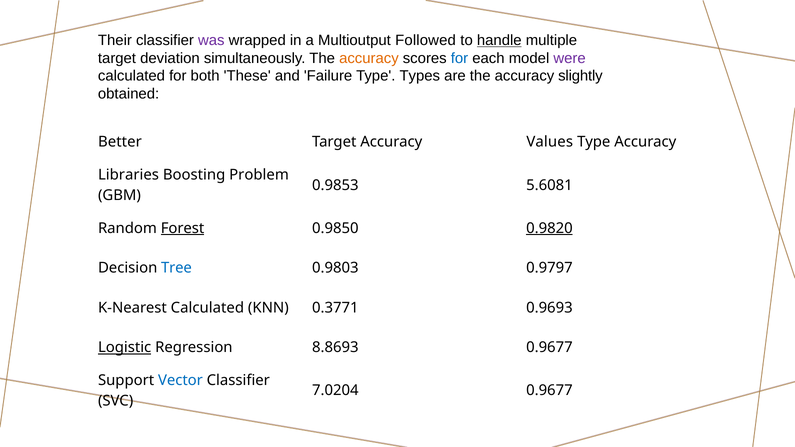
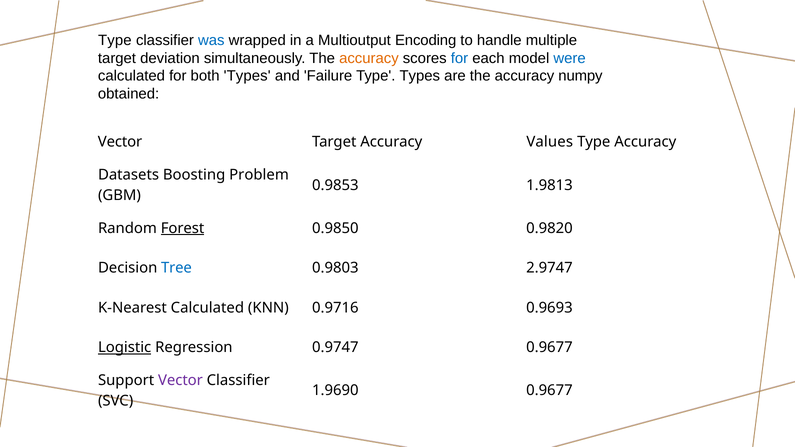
Their: Their -> Type (115, 40)
was colour: purple -> blue (211, 40)
Followed: Followed -> Encoding (426, 40)
handle underline: present -> none (499, 40)
were colour: purple -> blue (570, 58)
both These: These -> Types (247, 76)
slightly: slightly -> numpy (580, 76)
Better: Better -> Vector (120, 142)
Libraries: Libraries -> Datasets (129, 175)
5.6081: 5.6081 -> 1.9813 (549, 185)
0.9820 underline: present -> none (549, 228)
0.9797: 0.9797 -> 2.9747 (549, 268)
0.3771: 0.3771 -> 0.9716 (335, 308)
8.8693: 8.8693 -> 0.9747 (335, 348)
Vector colour: blue -> purple (180, 381)
7.0204: 7.0204 -> 1.9690 (335, 391)
